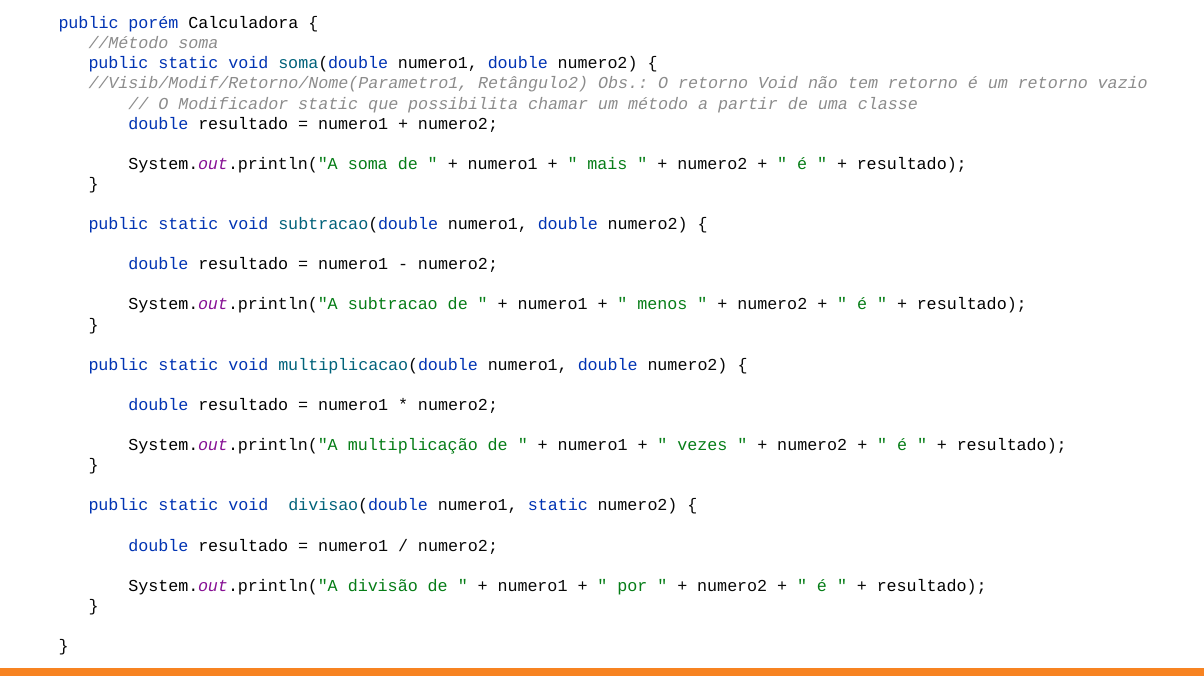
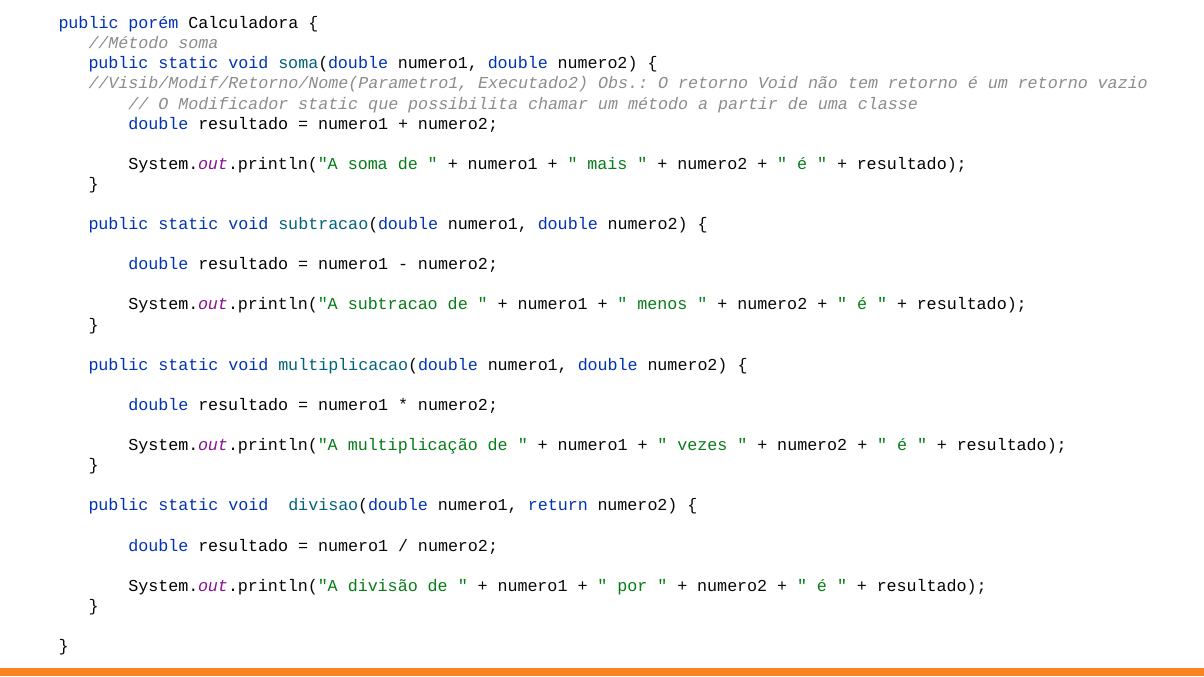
Retângulo2: Retângulo2 -> Executado2 (533, 83)
numero1 static: static -> return (558, 506)
